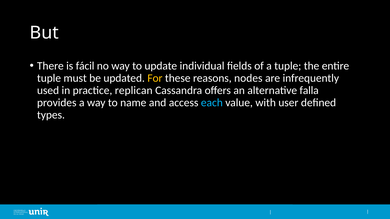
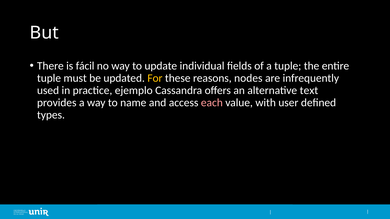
replican: replican -> ejemplo (134, 91)
falla: falla -> text (309, 91)
each colour: light blue -> pink (212, 103)
